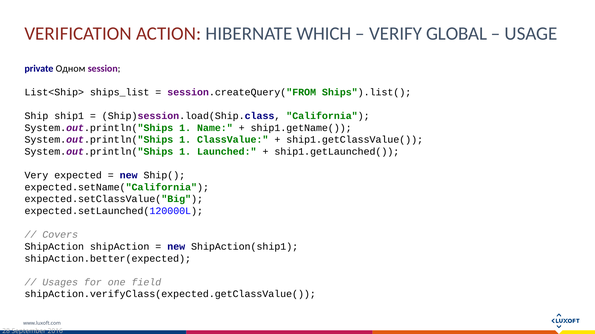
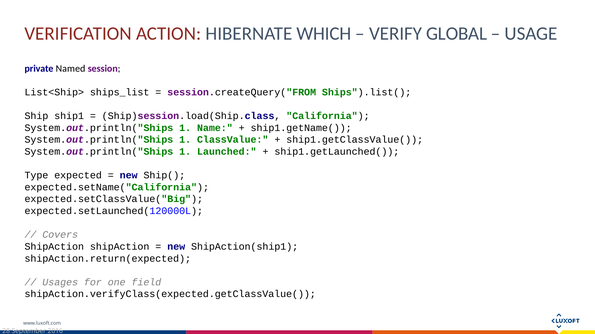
Одном: Одном -> Named (71, 69)
Very: Very -> Type (36, 176)
shipAction.better(expected: shipAction.better(expected -> shipAction.return(expected (108, 259)
